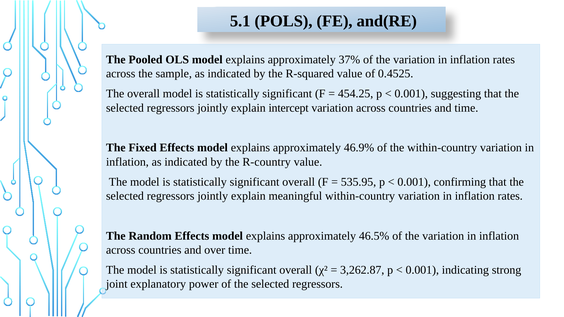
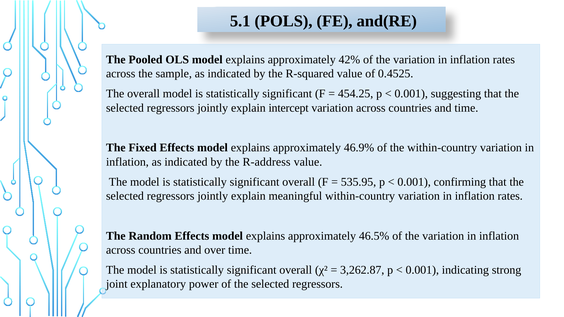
37%: 37% -> 42% (349, 60)
R-country: R-country -> R-address (267, 162)
